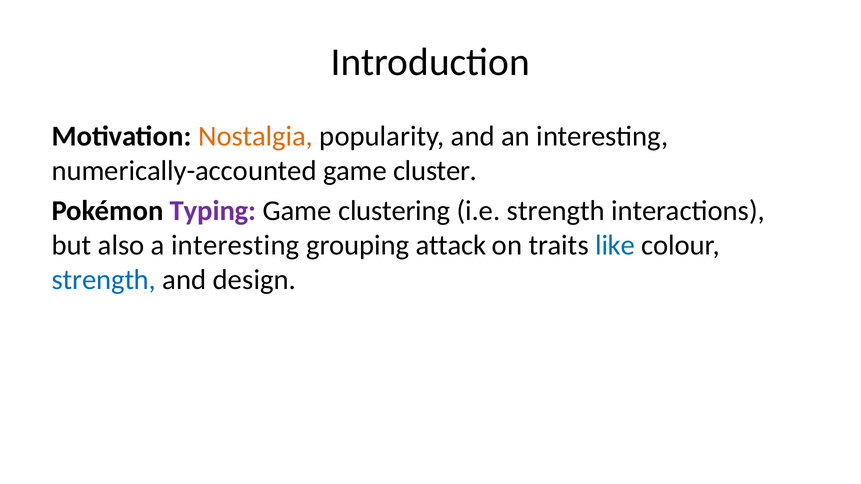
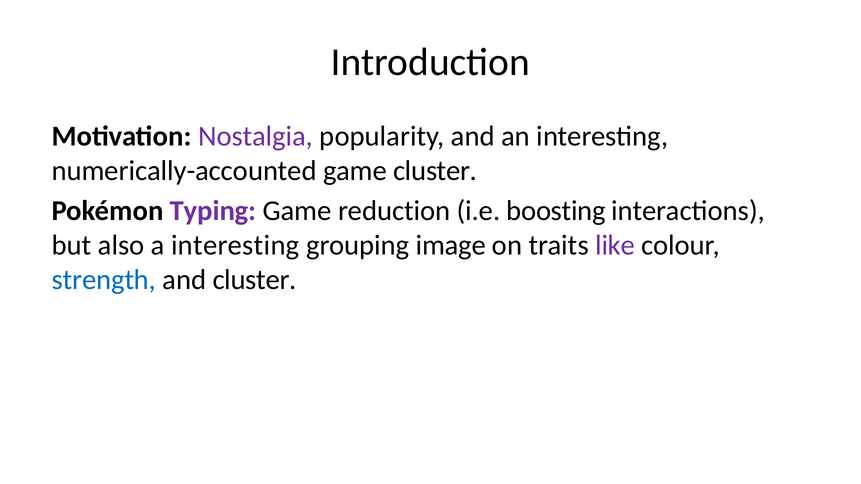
Nostalgia colour: orange -> purple (256, 137)
clustering: clustering -> reduction (394, 211)
i.e strength: strength -> boosting (556, 211)
attack: attack -> image (451, 246)
like colour: blue -> purple (615, 246)
and design: design -> cluster (255, 280)
